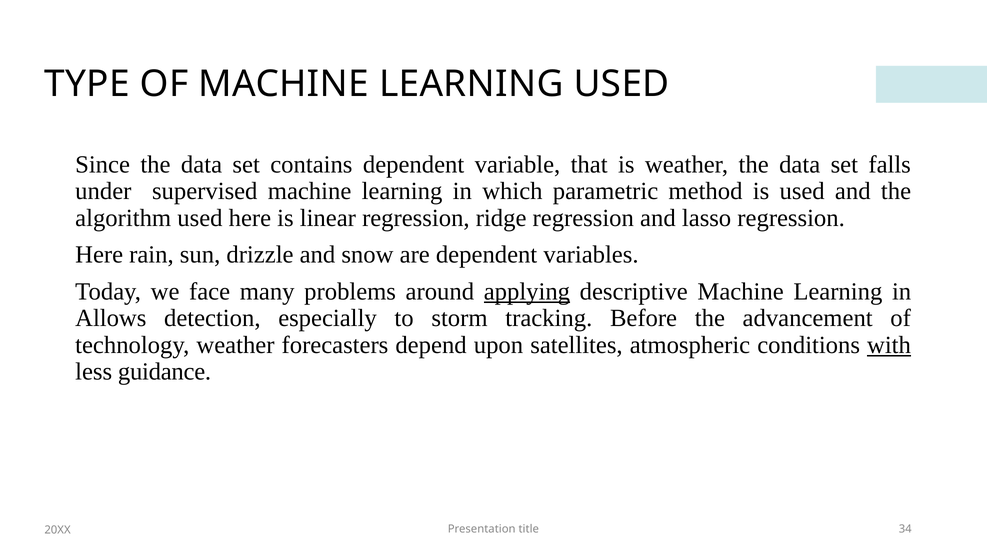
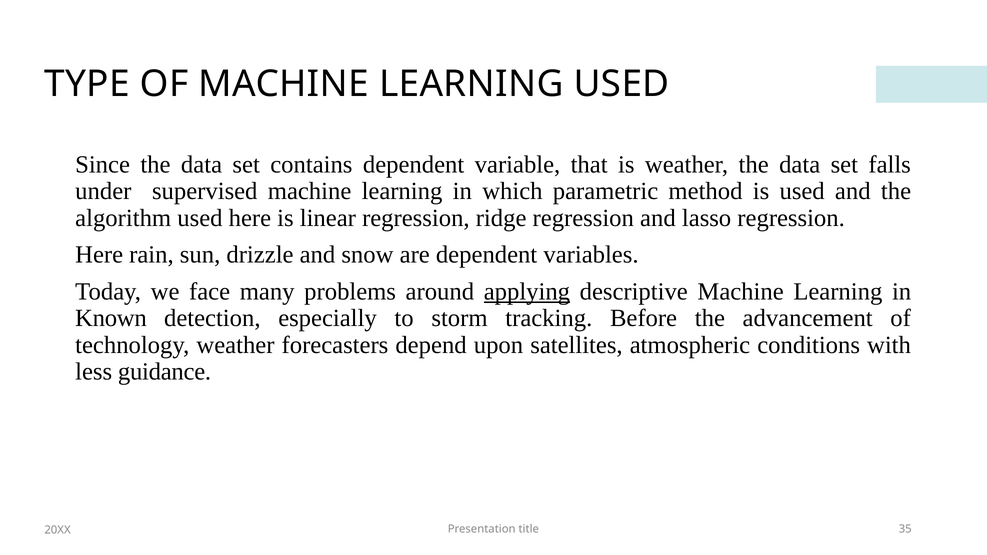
Allows: Allows -> Known (111, 318)
with underline: present -> none (889, 345)
34: 34 -> 35 (905, 529)
